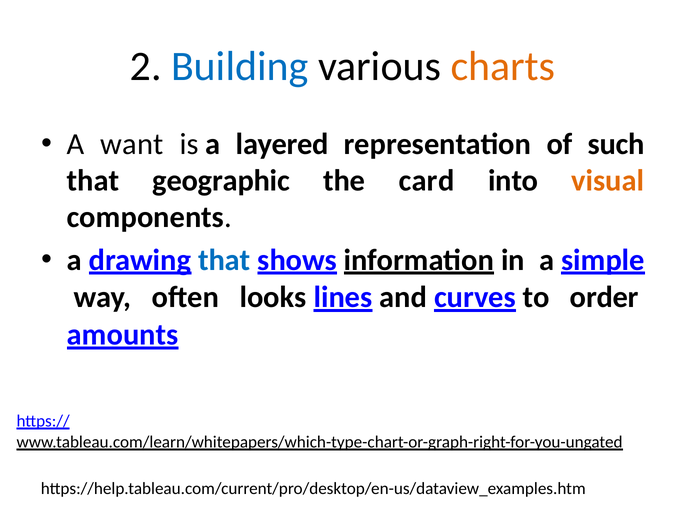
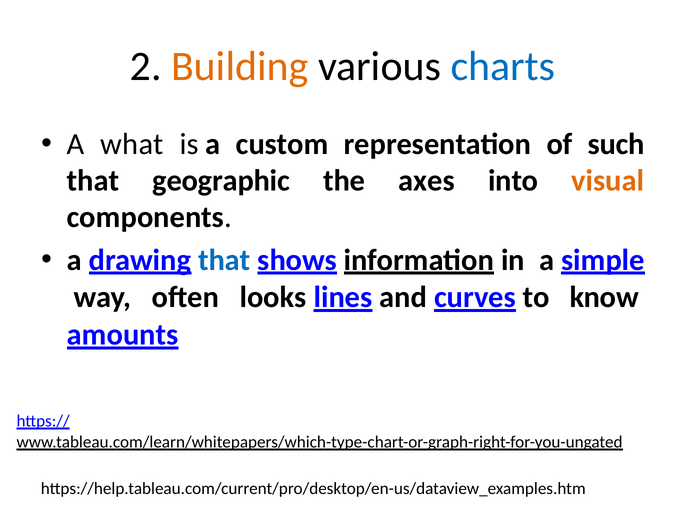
Building colour: blue -> orange (240, 66)
charts colour: orange -> blue (503, 66)
want: want -> what (132, 144)
layered: layered -> custom (282, 144)
card: card -> axes (427, 181)
order: order -> know (604, 297)
